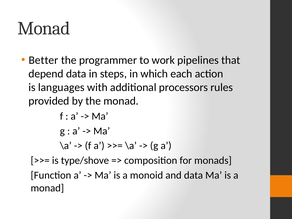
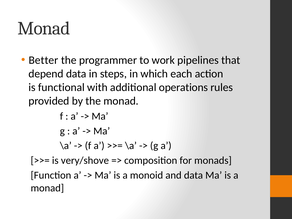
languages: languages -> functional (61, 87)
processors: processors -> operations (183, 87)
type/shove: type/shove -> very/shove (85, 161)
